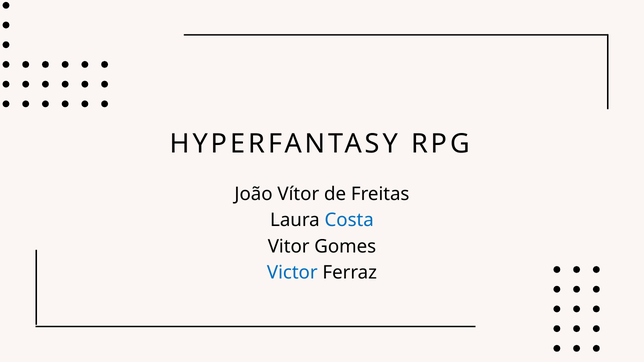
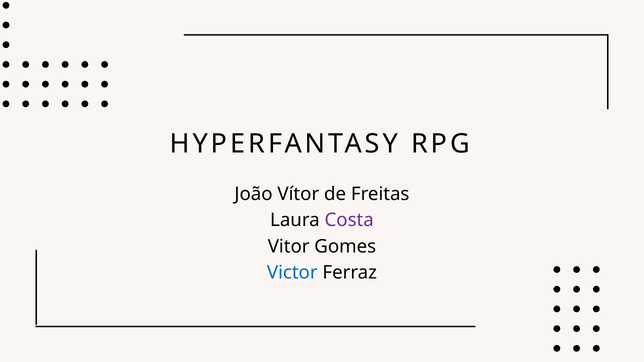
Costa colour: blue -> purple (349, 220)
